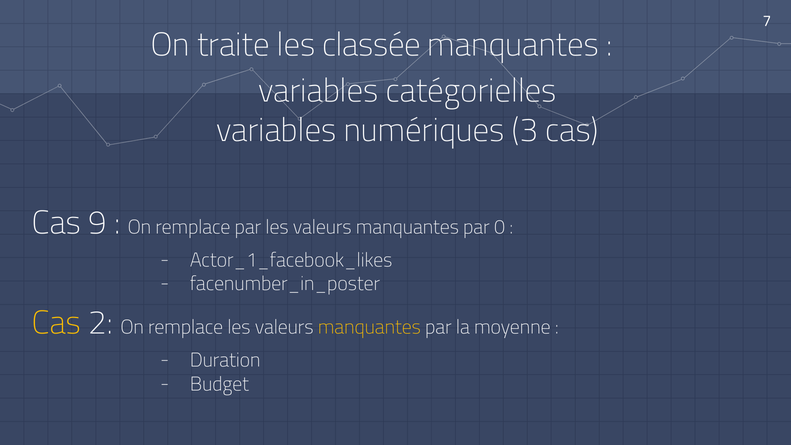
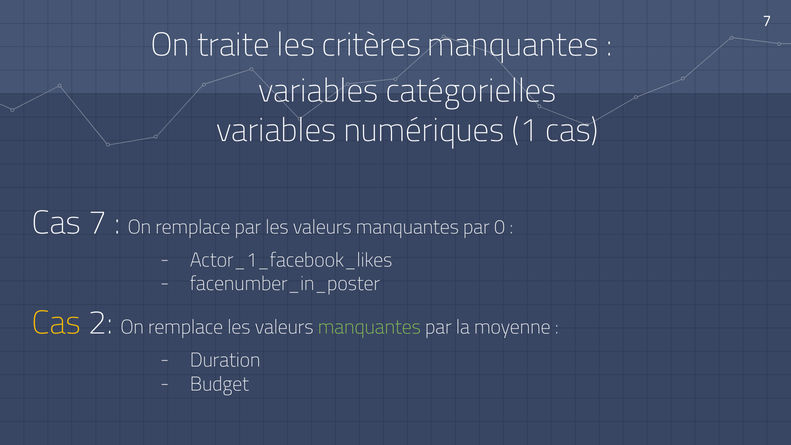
classée: classée -> critères (372, 45)
3: 3 -> 1 (525, 131)
Cas 9: 9 -> 7 (98, 223)
manquantes colour: yellow -> light green (369, 327)
